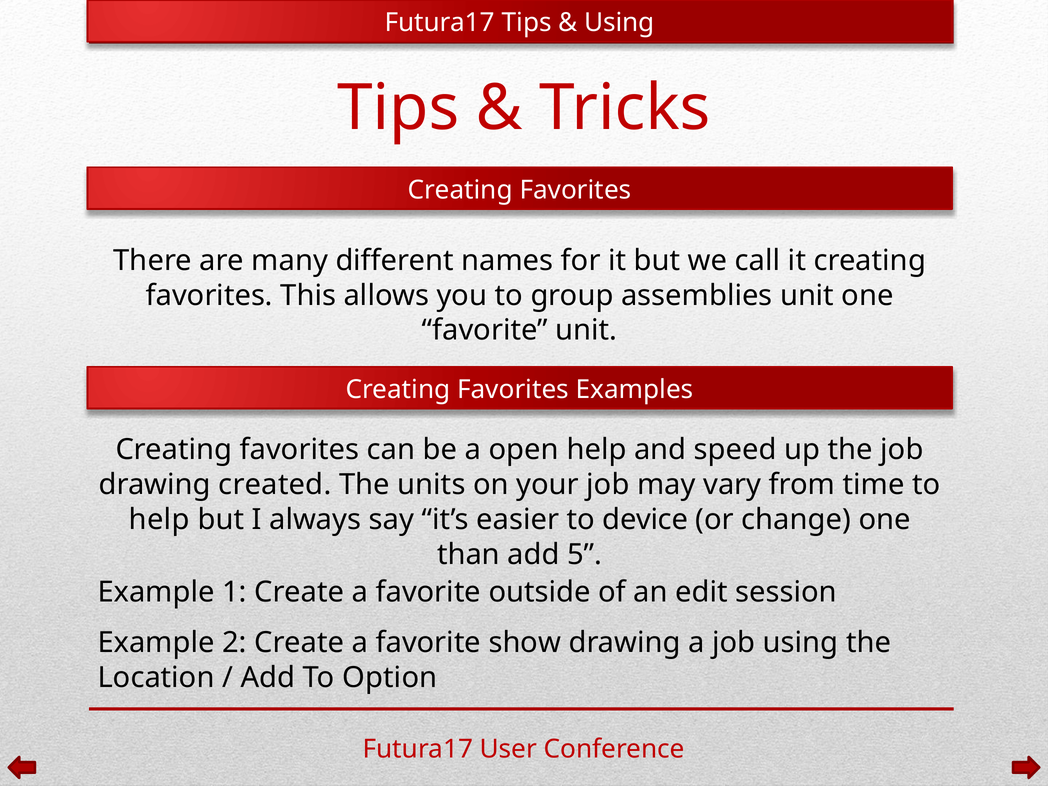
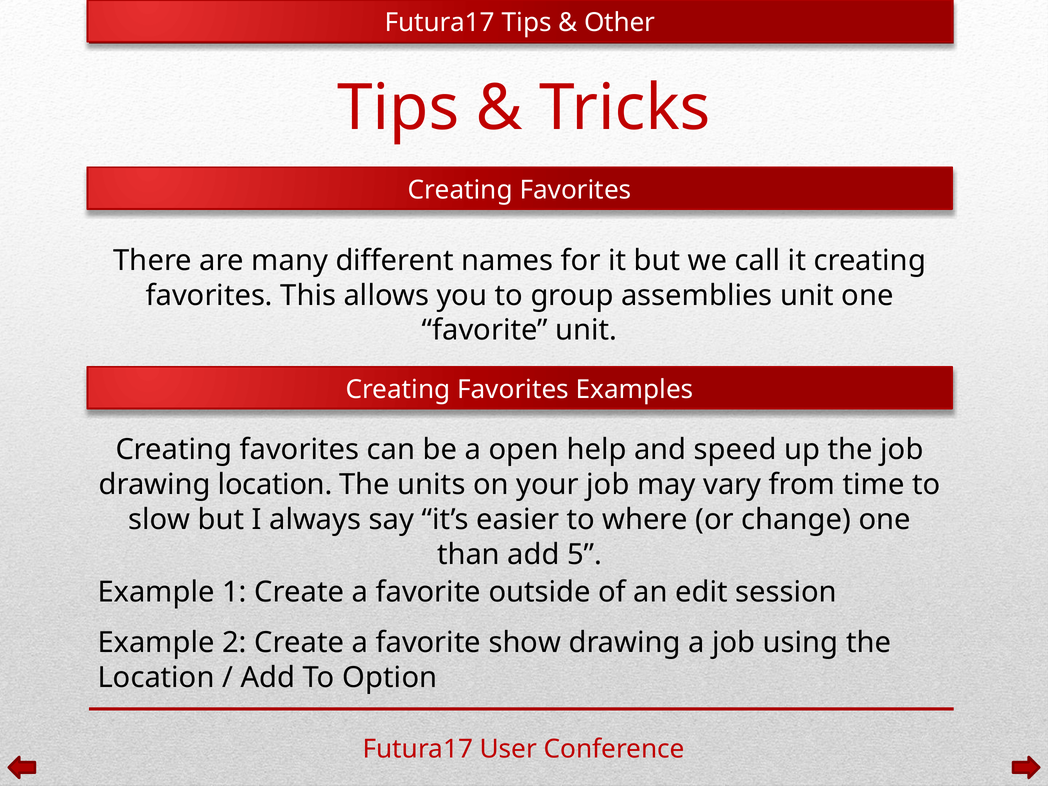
Using: Using -> Other (620, 23)
drawing created: created -> location (275, 485)
help: help -> slow (159, 520)
device: device -> where (645, 520)
